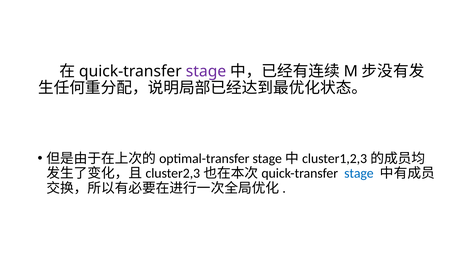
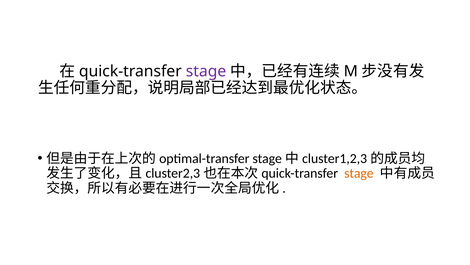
stage colour: blue -> orange (359, 173)
